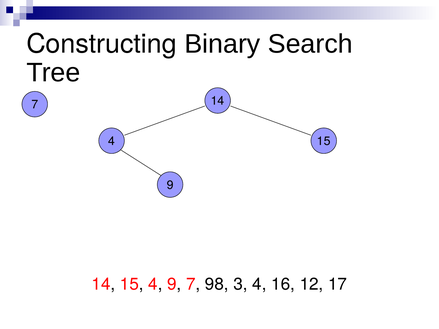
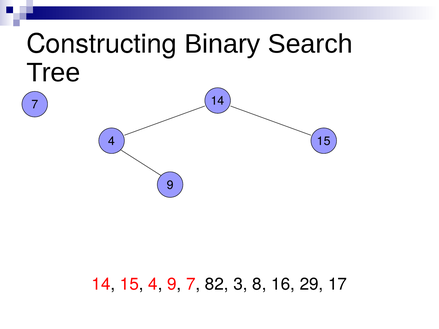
98: 98 -> 82 (217, 284)
3 4: 4 -> 8 (259, 284)
12: 12 -> 29 (312, 284)
